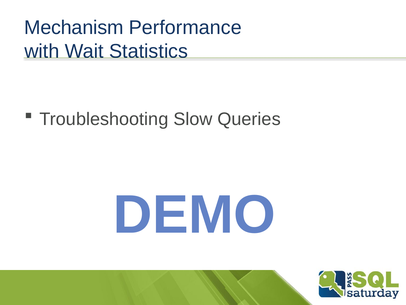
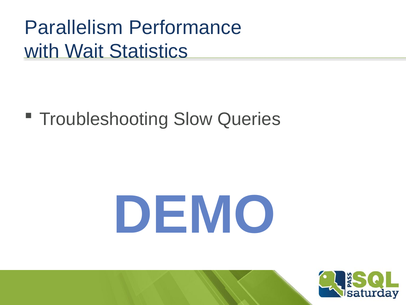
Mechanism: Mechanism -> Parallelism (74, 27)
